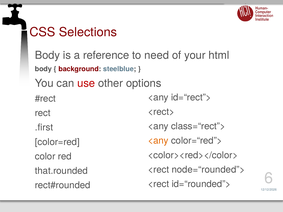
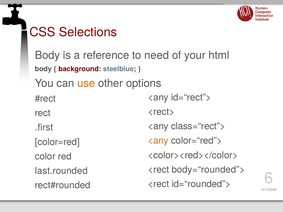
use colour: red -> orange (86, 83)
node=“rounded”>: node=“rounded”> -> body=“rounded”> (208, 170)
that.rounded: that.rounded -> last.rounded (61, 171)
